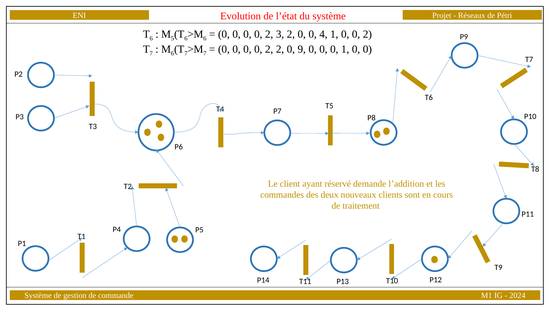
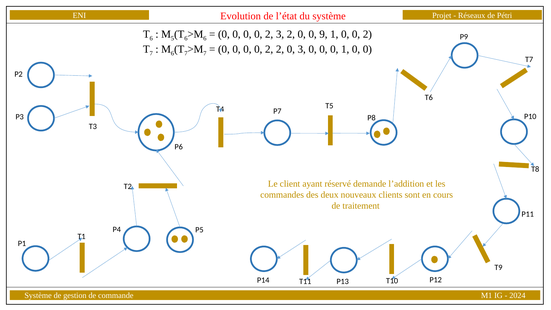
4: 4 -> 9 (323, 34)
0 9: 9 -> 3 (302, 49)
